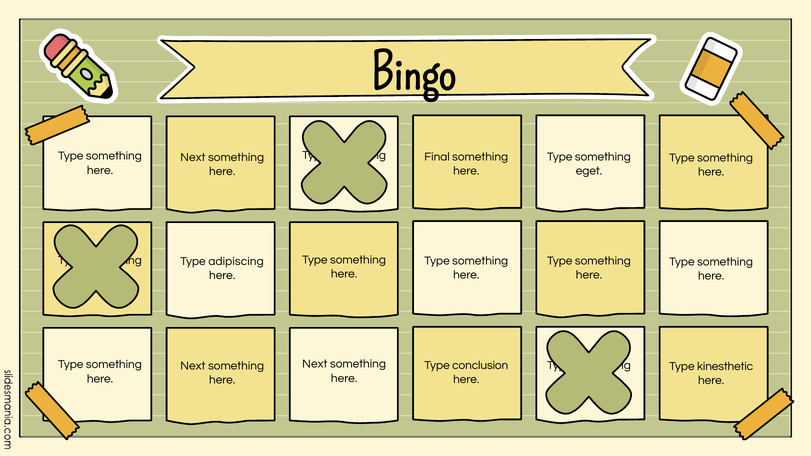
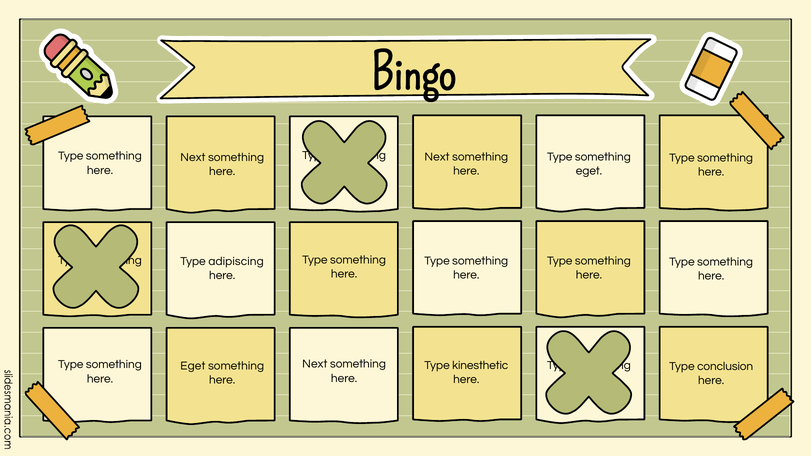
Final: Final -> Next (437, 157)
conclusion: conclusion -> kinesthetic (480, 365)
Next: Next -> Eget (193, 366)
kinesthetic: kinesthetic -> conclusion (725, 366)
